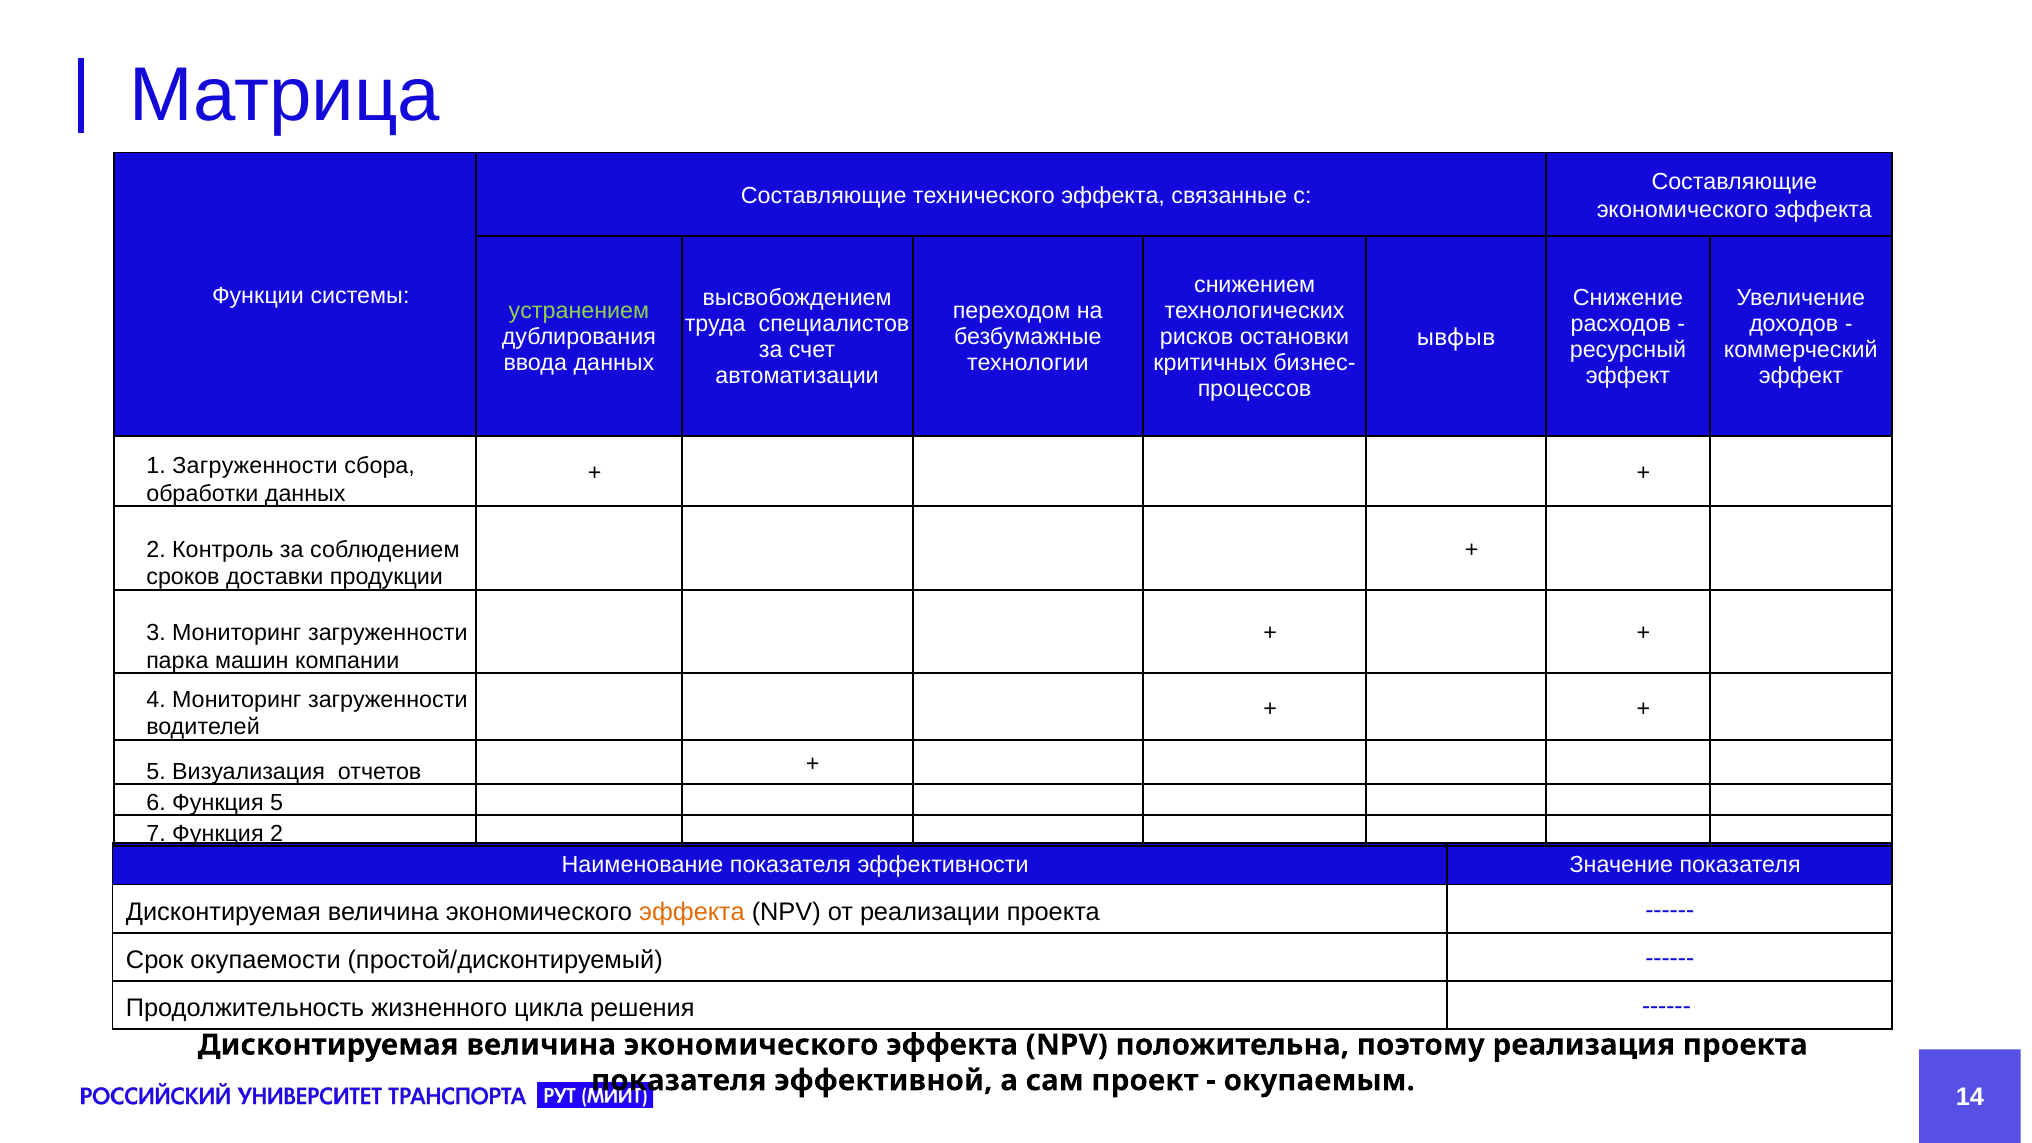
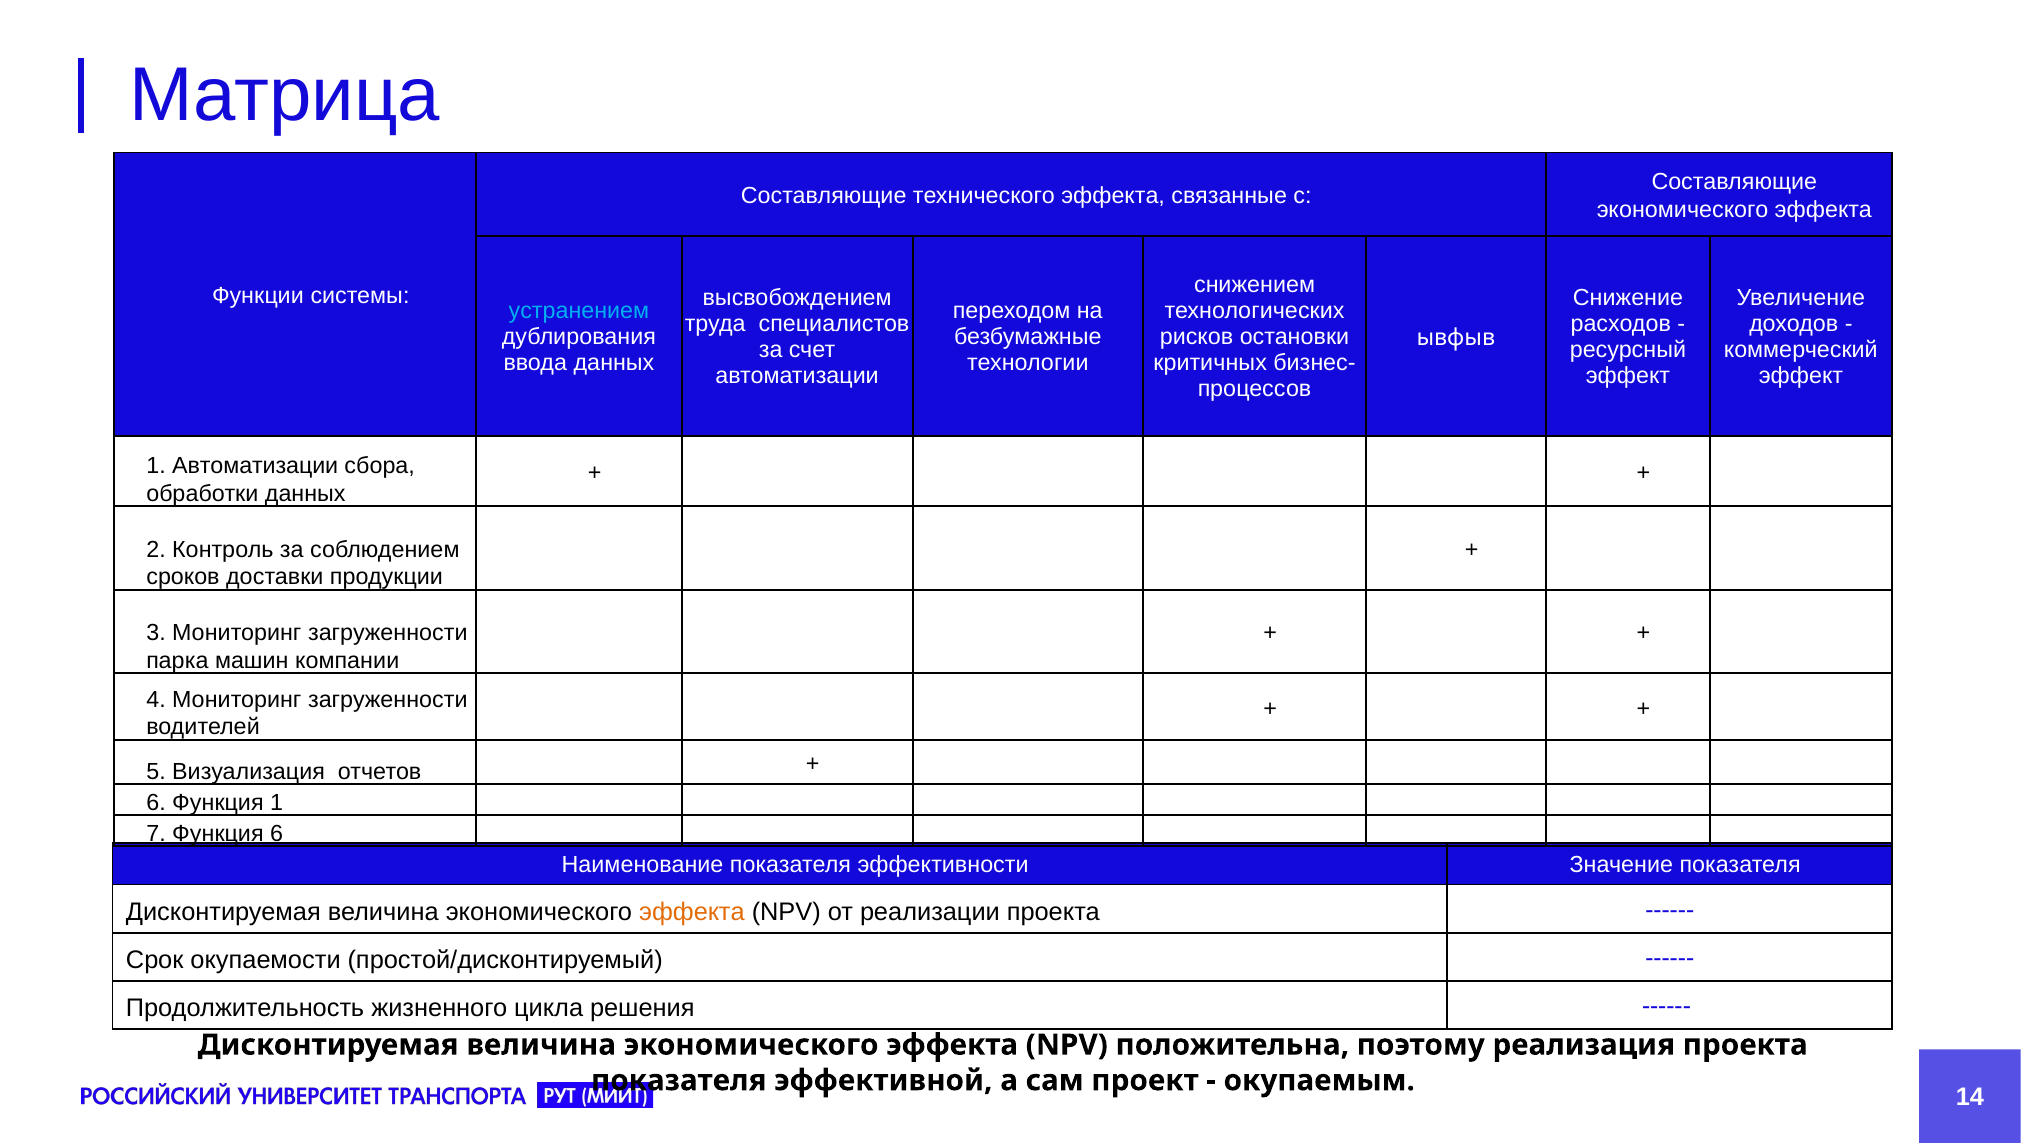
устранением colour: light green -> light blue (579, 311)
1 Загруженности: Загруженности -> Автоматизации (255, 466)
Функция 5: 5 -> 1 (277, 803)
Функция 2: 2 -> 6 (277, 834)
